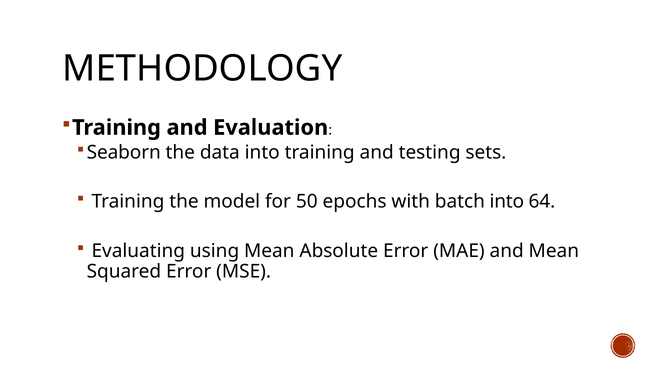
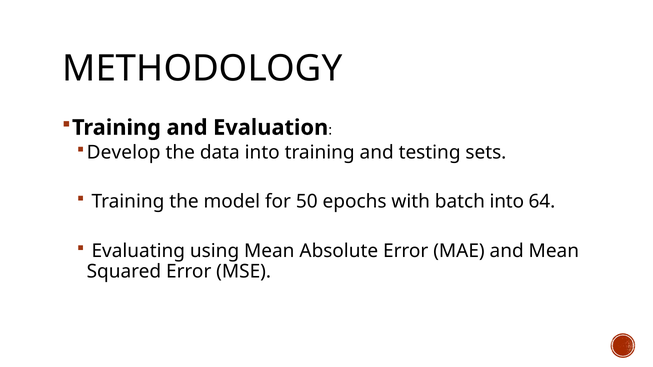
Seaborn: Seaborn -> Develop (124, 152)
